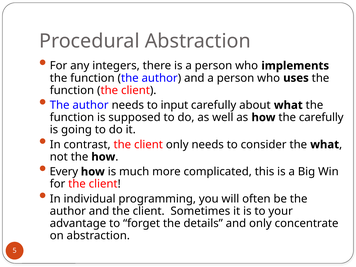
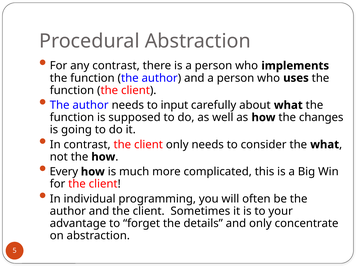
any integers: integers -> contrast (116, 66)
the carefully: carefully -> changes (321, 117)
